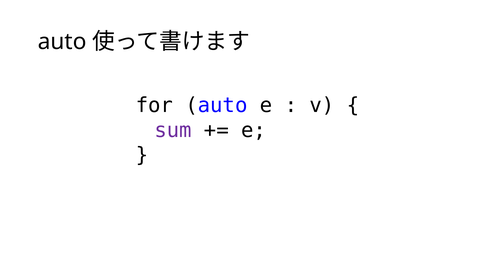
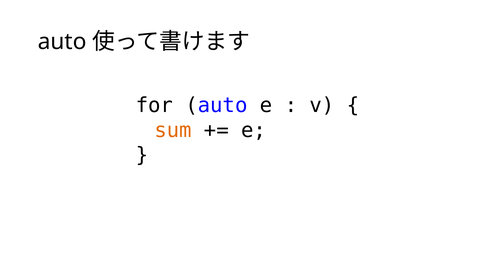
sum colour: purple -> orange (173, 130)
